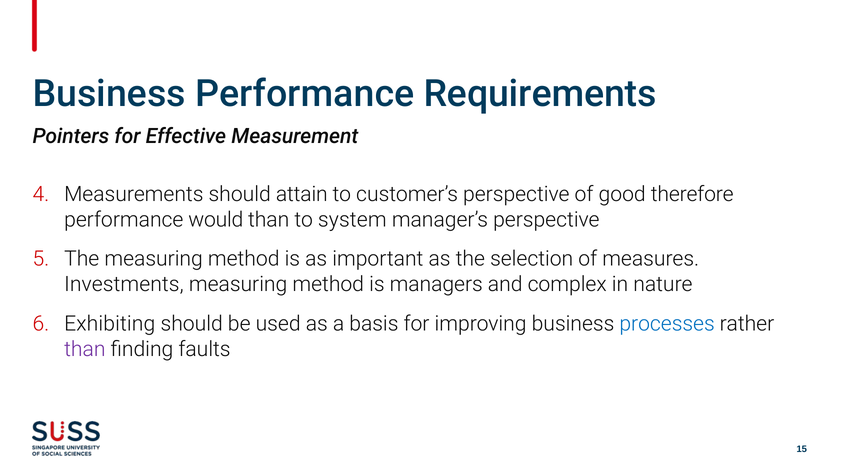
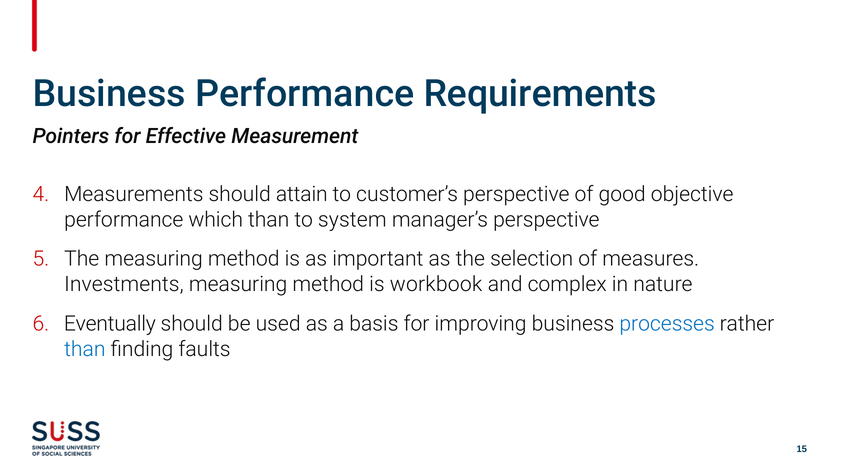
therefore: therefore -> objective (692, 194)
would: would -> which (216, 220)
managers: managers -> workbook (436, 285)
Exhibiting: Exhibiting -> Eventually (110, 324)
than colour: purple -> blue (85, 349)
